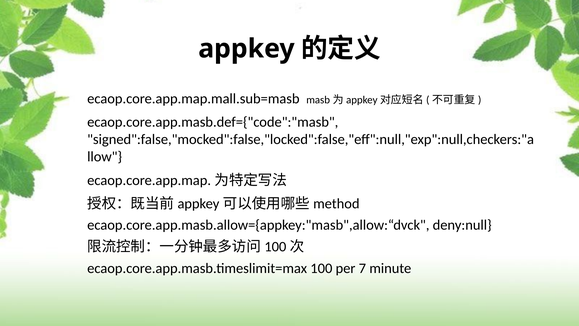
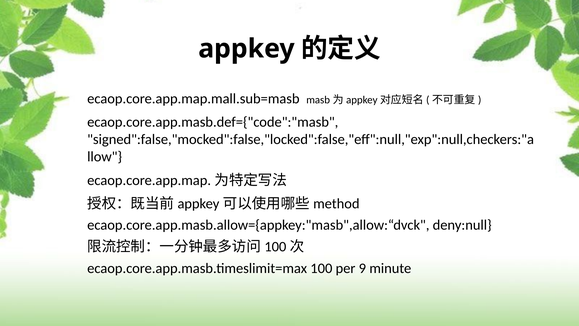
7: 7 -> 9 (362, 268)
